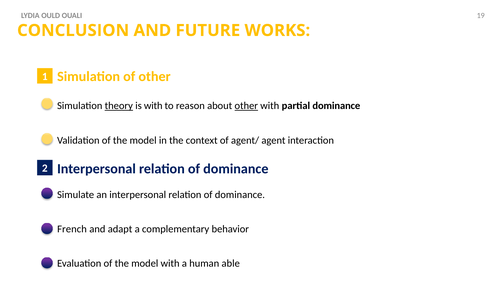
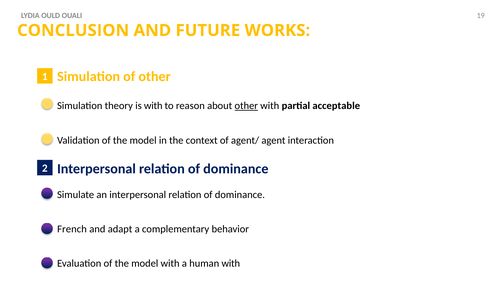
theory underline: present -> none (119, 106)
partial dominance: dominance -> acceptable (336, 106)
human able: able -> with (231, 264)
